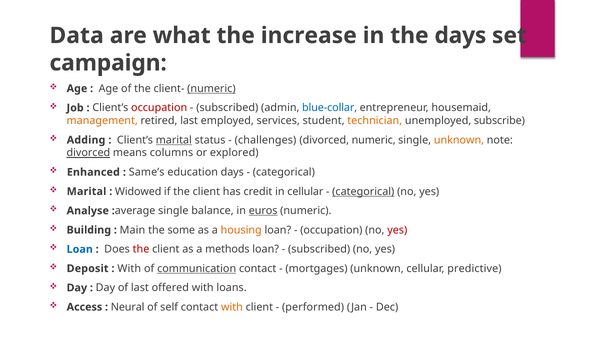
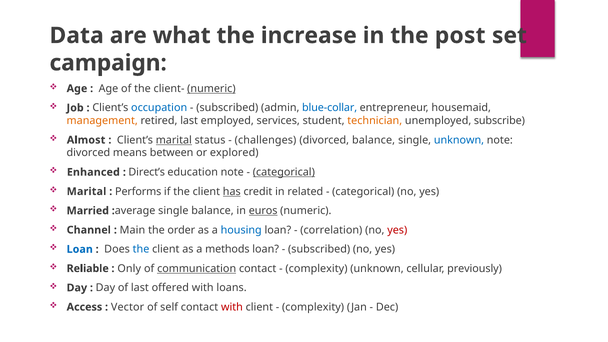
the days: days -> post (460, 36)
occupation colour: red -> blue (159, 108)
Adding: Adding -> Almost (86, 140)
divorced numeric: numeric -> balance (374, 140)
unknown colour: orange -> blue (459, 140)
divorced underline: present -> none (88, 153)
columns: columns -> between (172, 153)
Same’s: Same’s -> Direct’s (147, 172)
education days: days -> note (232, 172)
categorical underline: none -> present (284, 172)
Widowed: Widowed -> Performs (138, 191)
has underline: none -> present (232, 191)
in cellular: cellular -> related (305, 191)
categorical underline: present -> none (363, 191)
Analyse: Analyse -> Married (88, 211)
Building: Building -> Channel (89, 230)
some: some -> order (181, 230)
housing colour: orange -> blue (241, 230)
occupation: occupation -> correlation (331, 230)
the colour: red -> blue (141, 249)
Deposit: Deposit -> Reliable (88, 268)
With: With -> Only (129, 268)
mortgages: mortgages -> complexity (316, 268)
predictive: predictive -> previously (475, 268)
Neural: Neural -> Vector (128, 307)
with colour: orange -> red (232, 307)
performed: performed -> complexity (313, 307)
